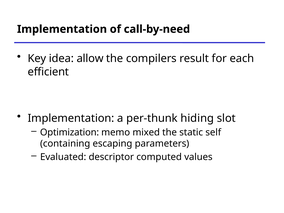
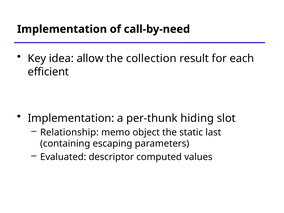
compilers: compilers -> collection (151, 59)
Optimization: Optimization -> Relationship (69, 132)
mixed: mixed -> object (146, 132)
self: self -> last (213, 132)
